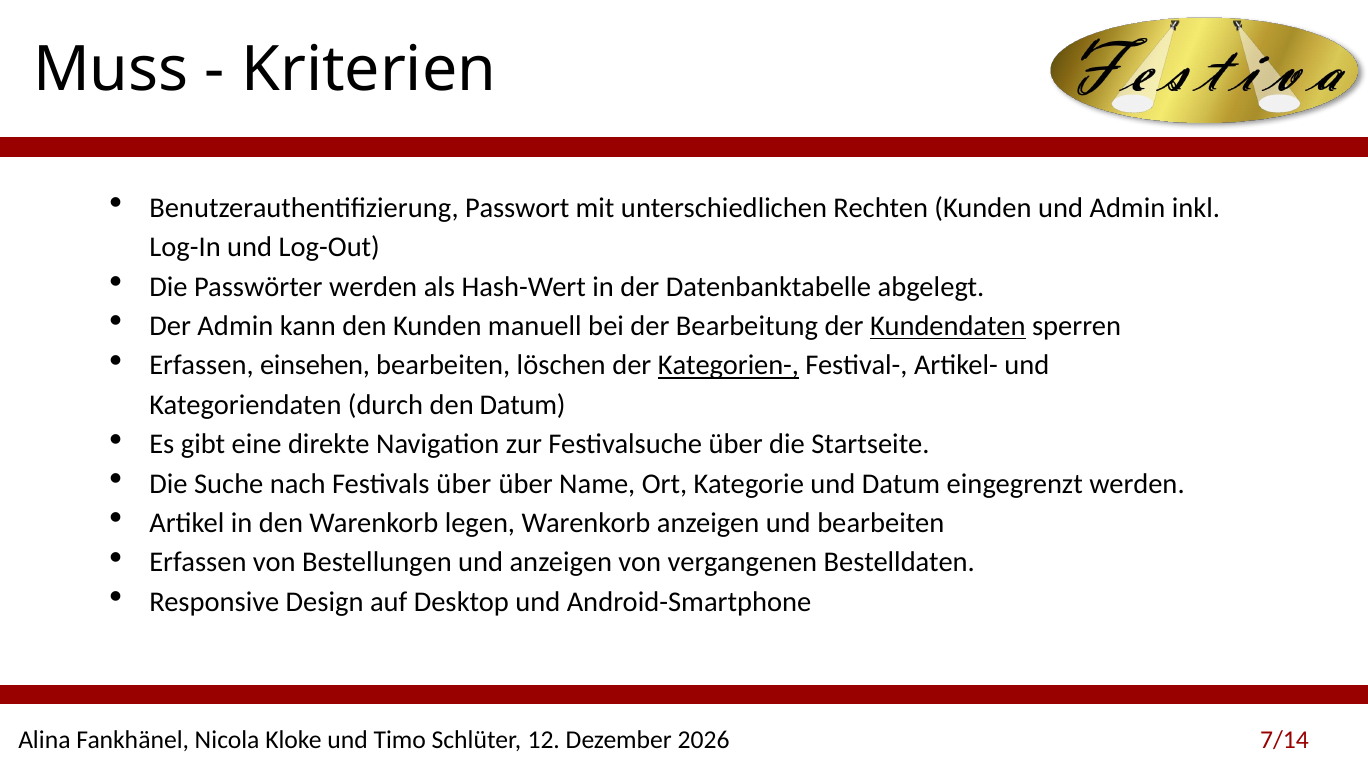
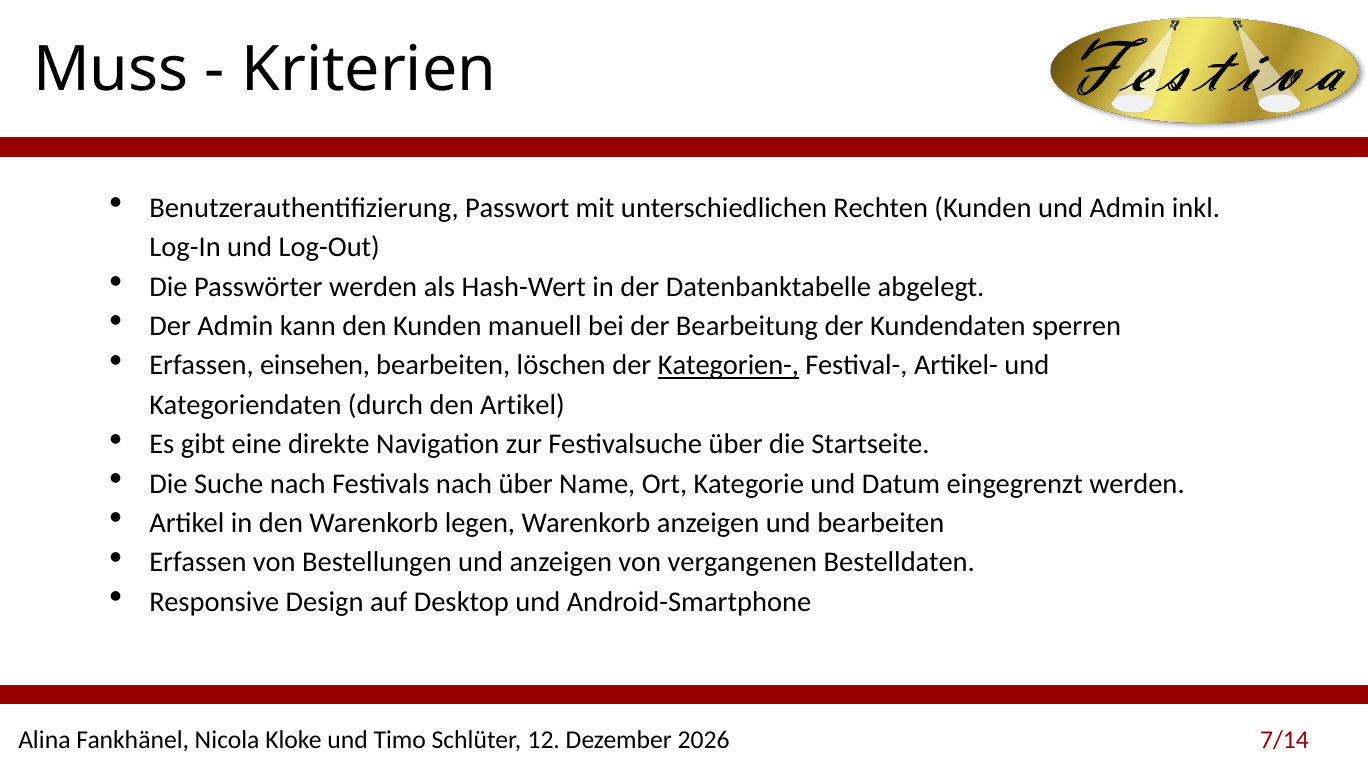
Kundendaten underline: present -> none (948, 326)
den Datum: Datum -> Artikel (522, 405)
Festivals über: über -> nach (464, 483)
